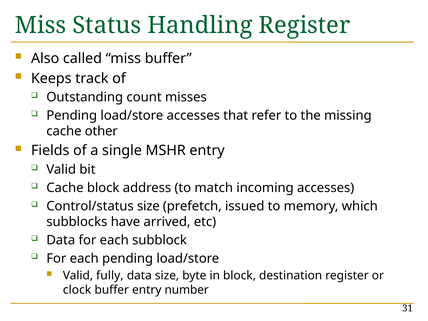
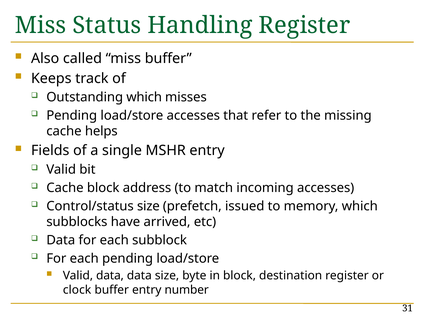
Outstanding count: count -> which (144, 97)
other: other -> helps (101, 131)
Valid fully: fully -> data (110, 276)
